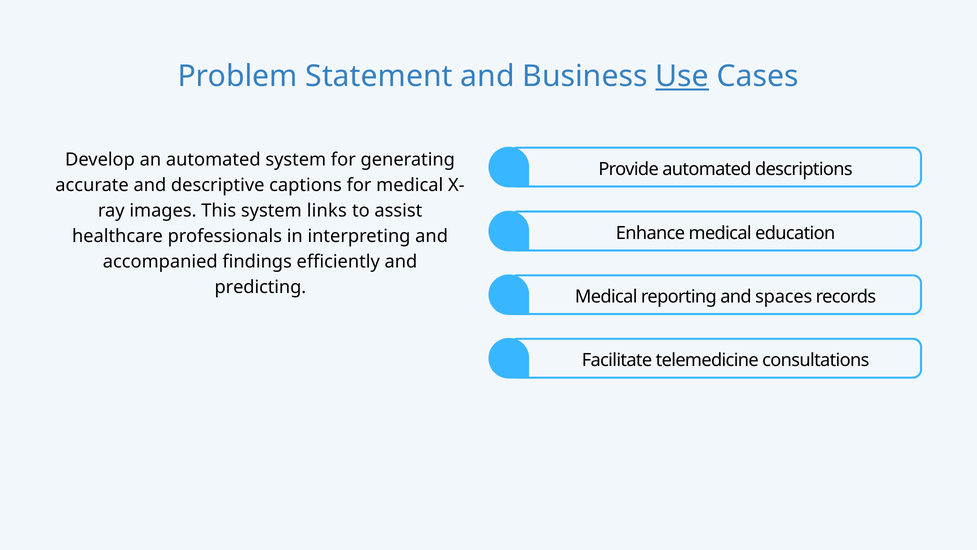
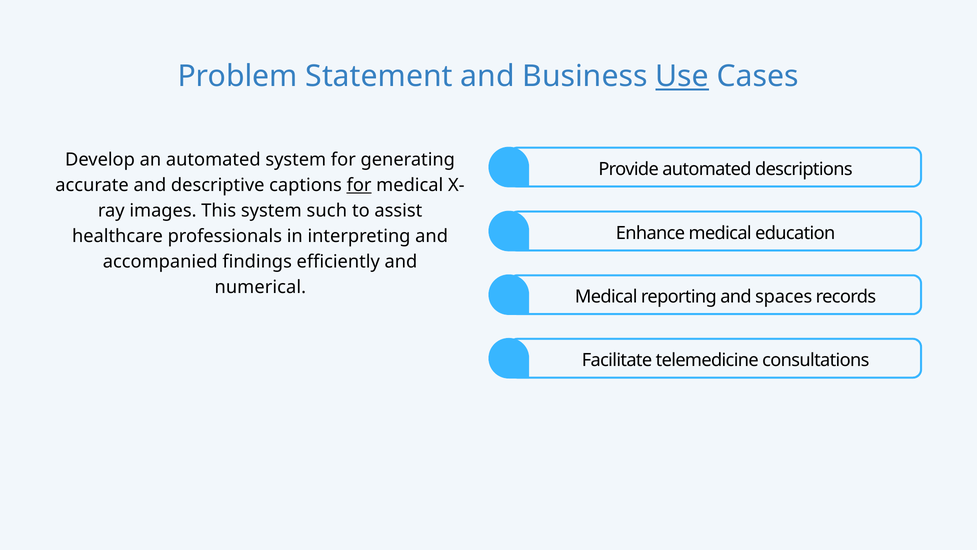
for underline: none -> present (359, 185)
links: links -> such (327, 211)
predicting: predicting -> numerical (260, 288)
